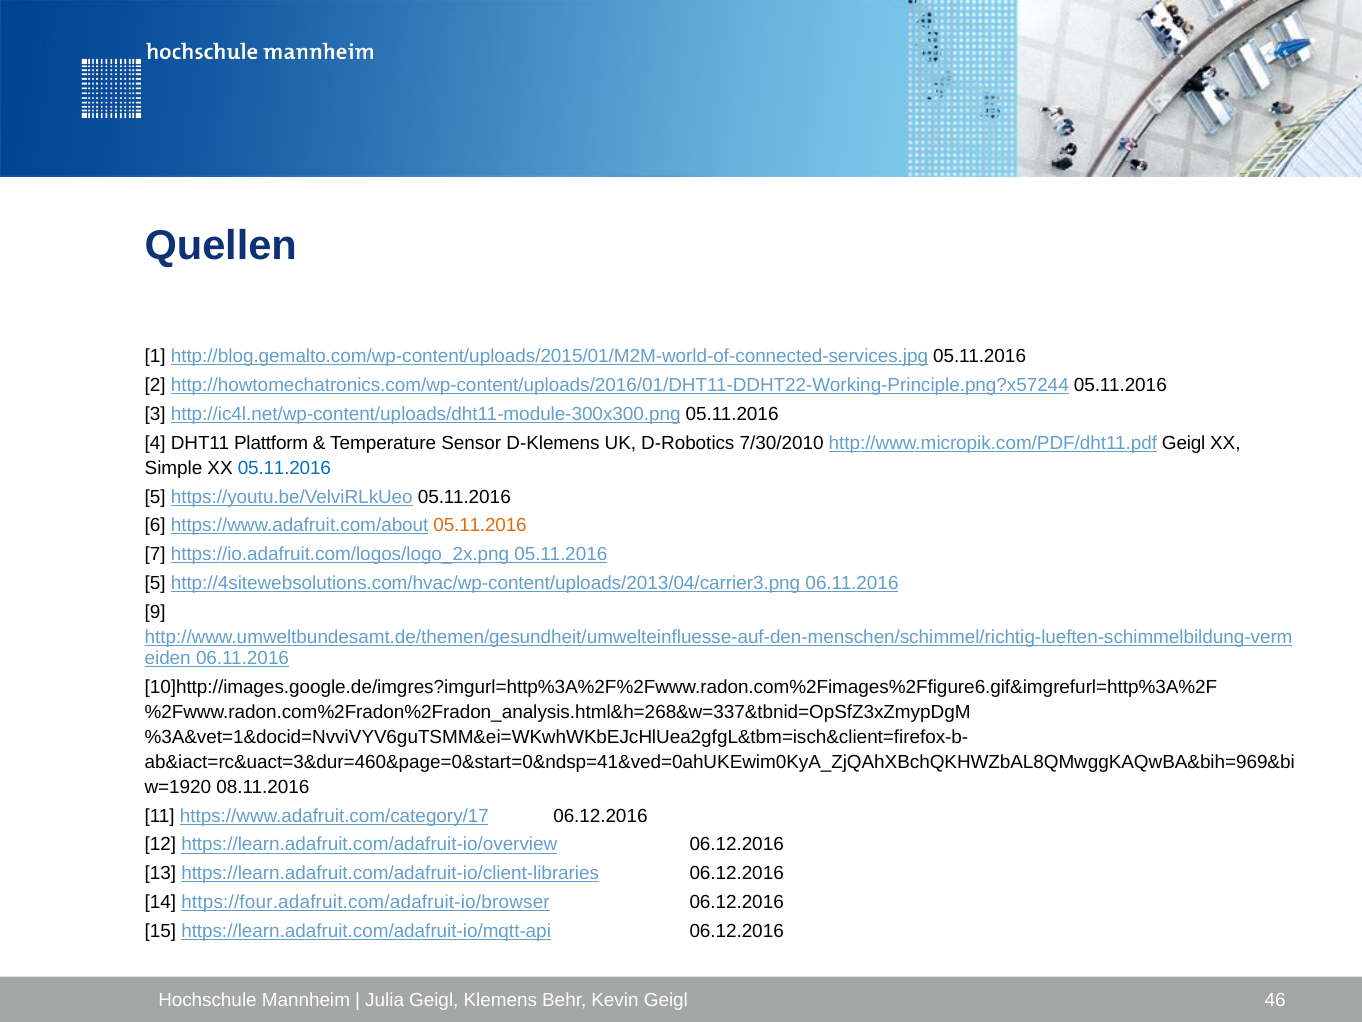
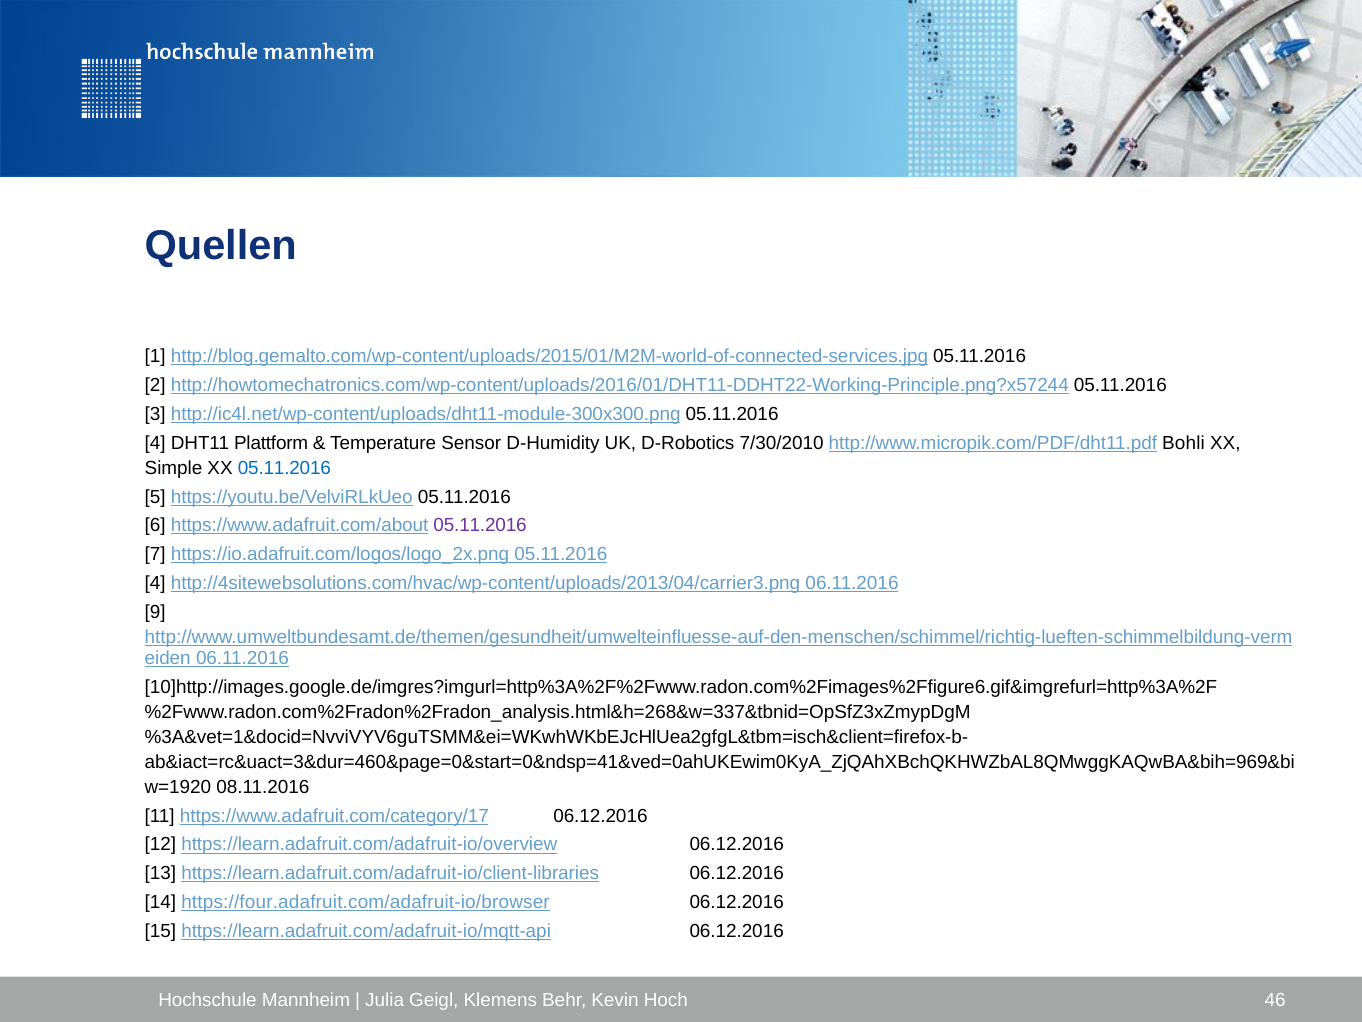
D-Klemens: D-Klemens -> D-Humidity (553, 443)
http://www.micropik.com/PDF/dht11.pdf Geigl: Geigl -> Bohli (1184, 443)
05.11.2016 colour: orange -> purple (480, 525)
5: 5 -> 4 (155, 583)
Kevin Geigl: Geigl -> Hoch (666, 1000)
